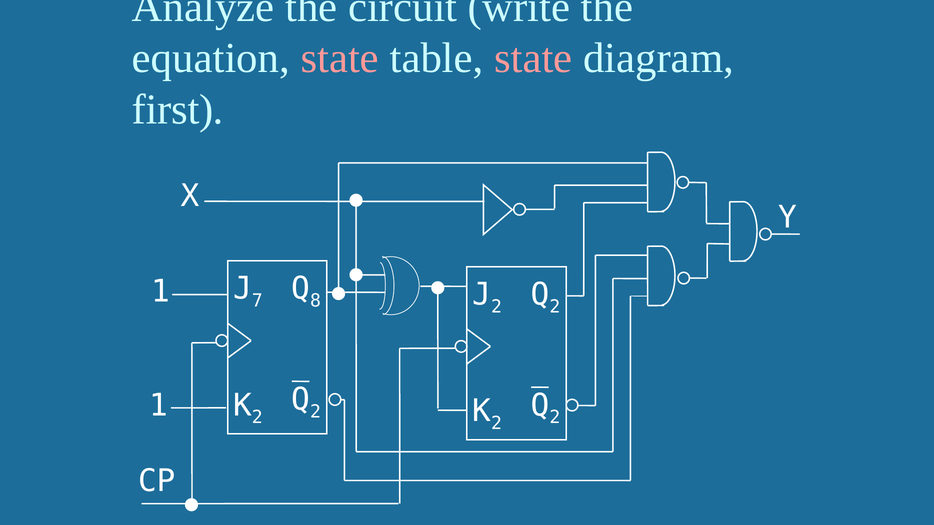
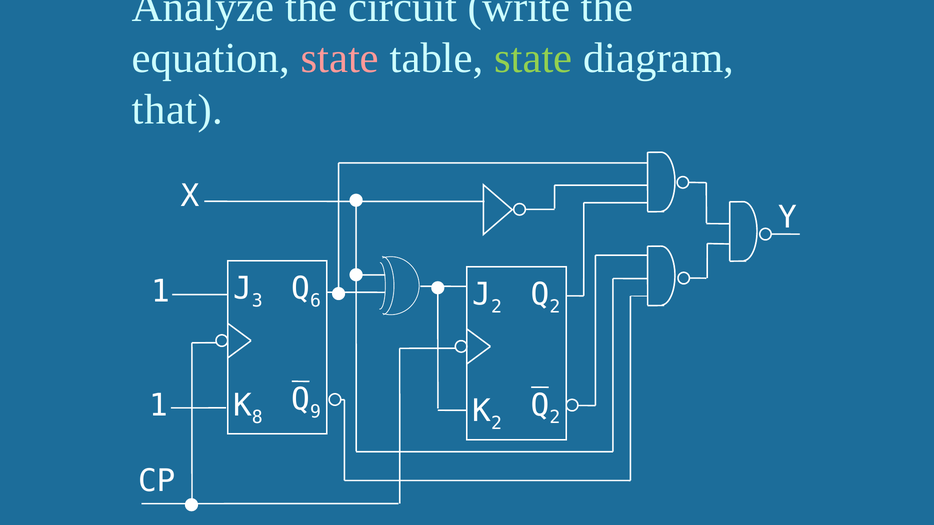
state colour: pink -> light green (533, 58)
first: first -> that (177, 110)
7: 7 -> 3 (257, 301)
8: 8 -> 6 (316, 301)
2: 2 -> 9 (316, 412)
2: 2 -> 8 (257, 418)
